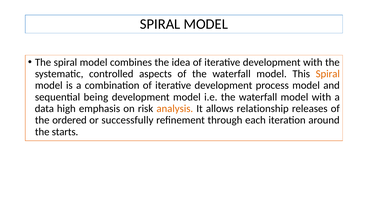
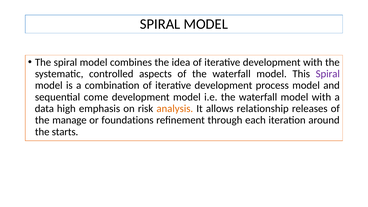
Spiral colour: orange -> purple (328, 74)
being: being -> come (96, 97)
ordered: ordered -> manage (69, 120)
successfully: successfully -> foundations (128, 120)
